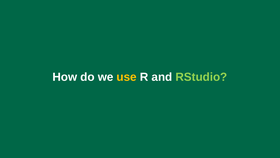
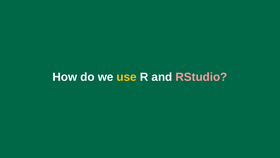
RStudio colour: light green -> pink (201, 77)
